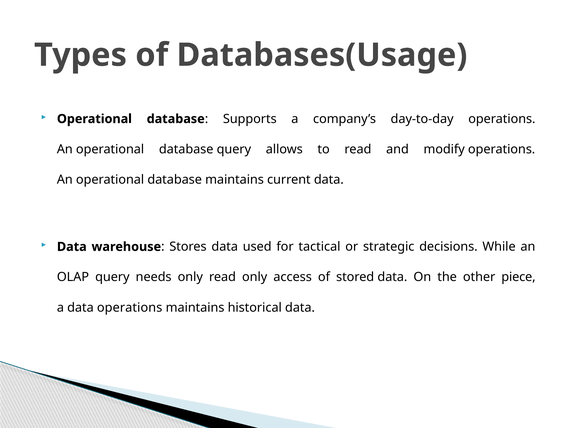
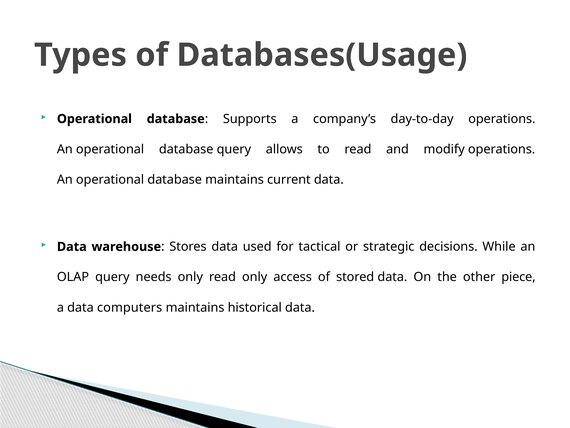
data operations: operations -> computers (130, 307)
